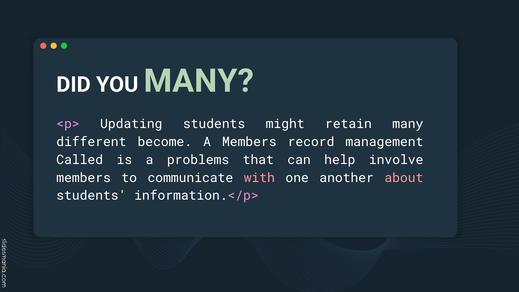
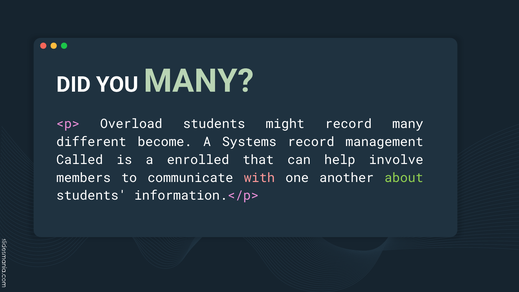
Updating: Updating -> Overload (131, 124)
might retain: retain -> record (348, 124)
A Members: Members -> Systems (249, 142)
problems: problems -> enrolled (198, 160)
about colour: pink -> light green (404, 178)
